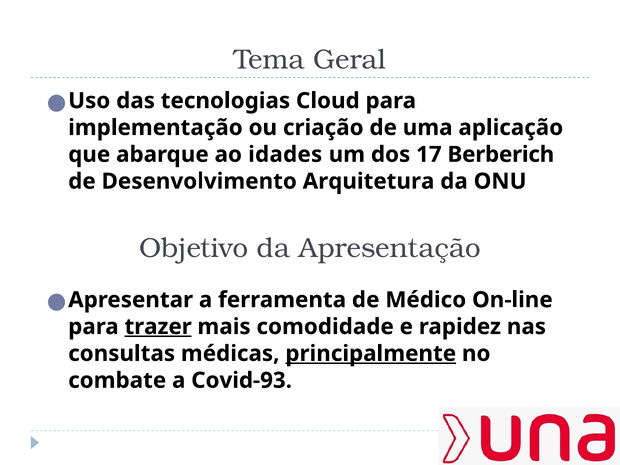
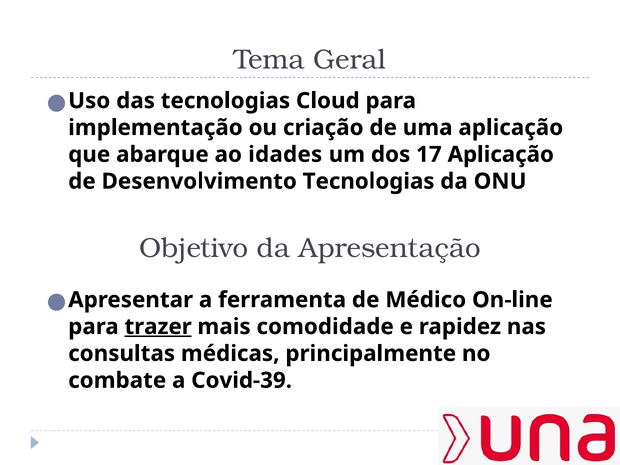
17 Berberich: Berberich -> Aplicação (501, 154)
Desenvolvimento Arquitetura: Arquitetura -> Tecnologias (369, 181)
principalmente underline: present -> none (371, 354)
Covid-93: Covid-93 -> Covid-39 (242, 380)
